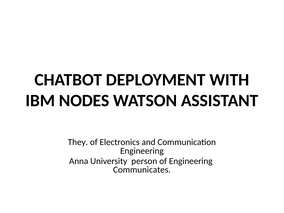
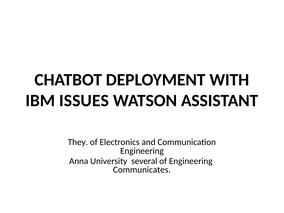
NODES: NODES -> ISSUES (84, 101)
person: person -> several (144, 161)
